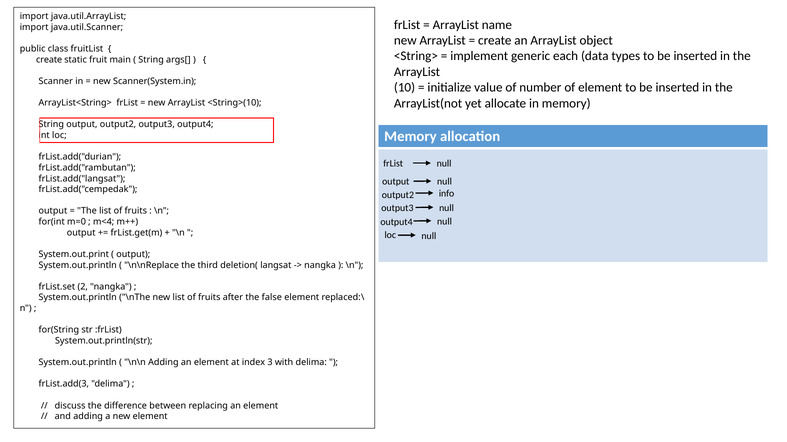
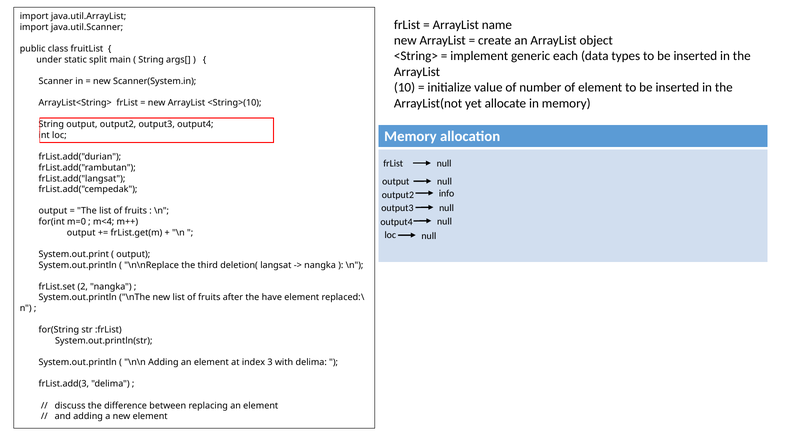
create: create -> under (49, 60)
fruit: fruit -> split (98, 60)
false: false -> have (272, 298)
